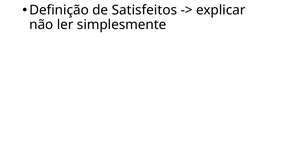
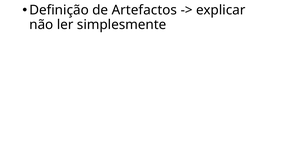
Satisfeitos: Satisfeitos -> Artefactos (144, 10)
